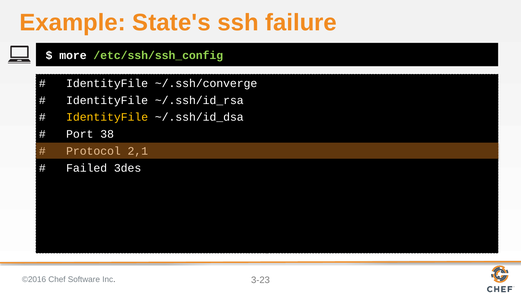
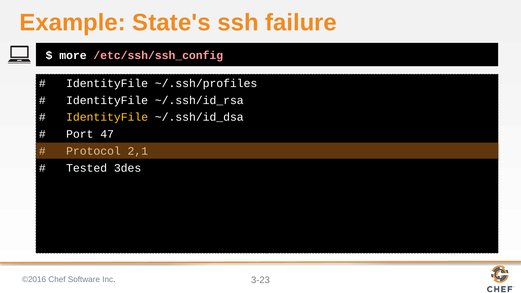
/etc/ssh/ssh_config colour: light green -> pink (158, 55)
~/.ssh/converge: ~/.ssh/converge -> ~/.ssh/profiles (206, 83)
38: 38 -> 47 (107, 134)
Failed: Failed -> Tested (87, 168)
